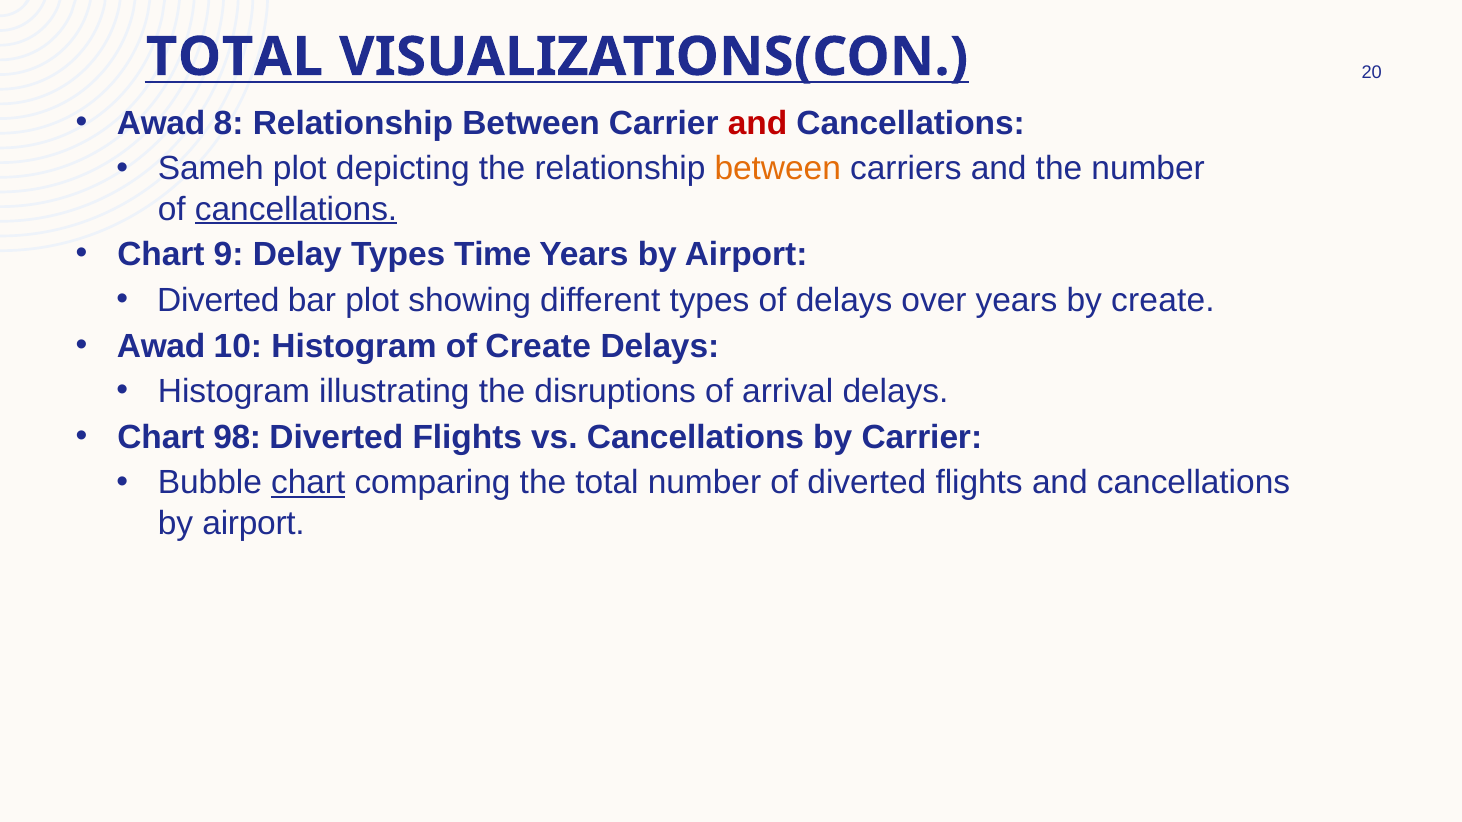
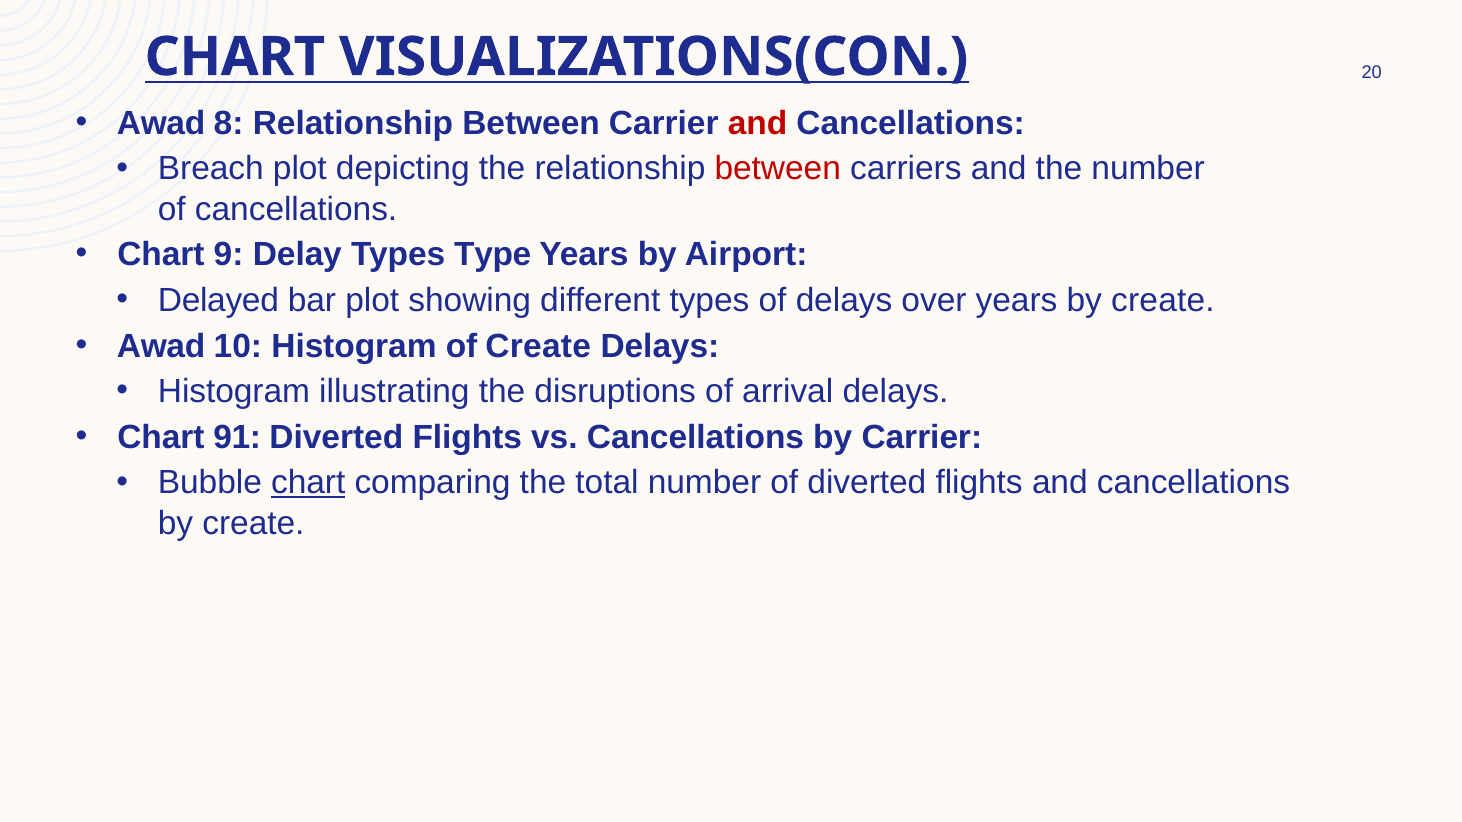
TOTAL: TOTAL -> CHART (235, 57)
Sameh: Sameh -> Breach (211, 169)
between colour: orange -> red (778, 169)
cancellations underline: present -> none (296, 209)
Time: Time -> Type (493, 255)
Diverted: Diverted -> Delayed (218, 300)
98: 98 -> 91 (237, 437)
airport: airport -> create (253, 523)
